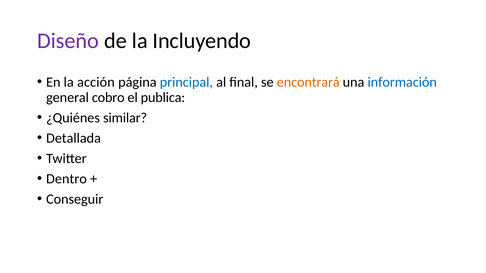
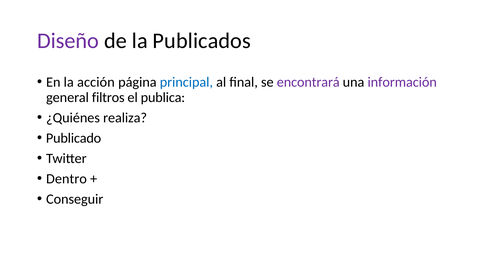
Incluyendo: Incluyendo -> Publicados (202, 41)
encontrará colour: orange -> purple (308, 82)
información colour: blue -> purple (402, 82)
cobro: cobro -> filtros (108, 97)
similar: similar -> realiza (125, 118)
Detallada: Detallada -> Publicado (74, 138)
